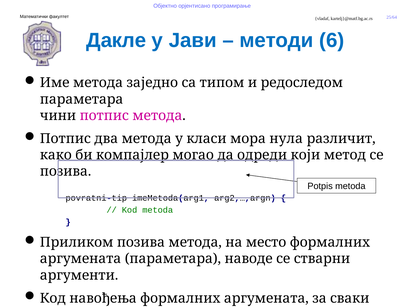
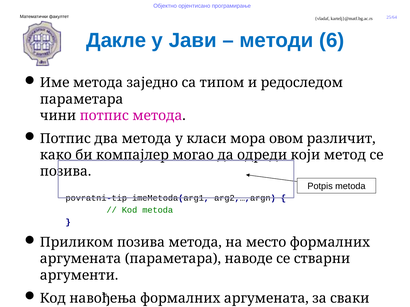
нула: нула -> овом (286, 139)
